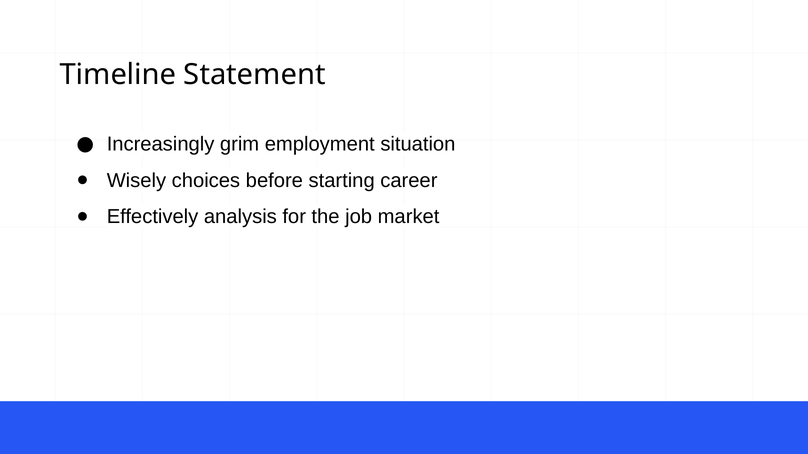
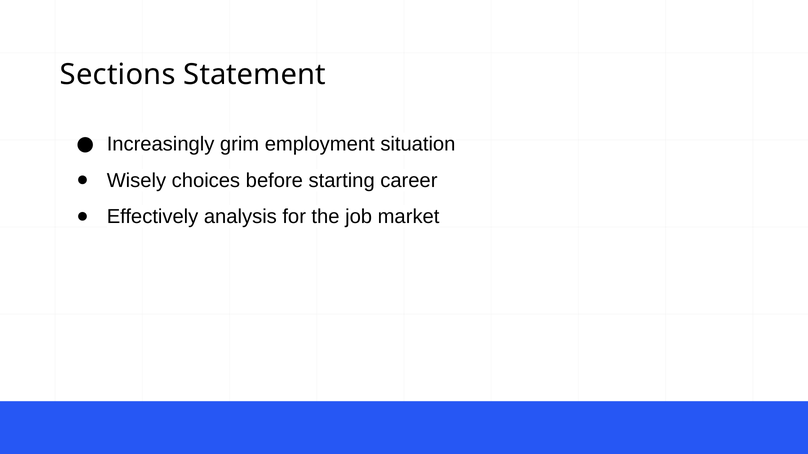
Timeline: Timeline -> Sections (118, 75)
